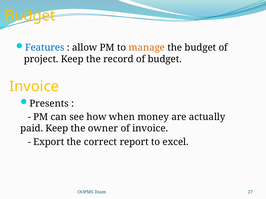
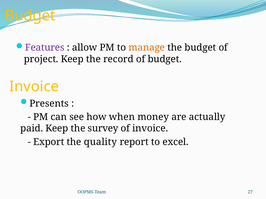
Features colour: blue -> purple (45, 48)
owner: owner -> survey (103, 129)
correct: correct -> quality (100, 142)
